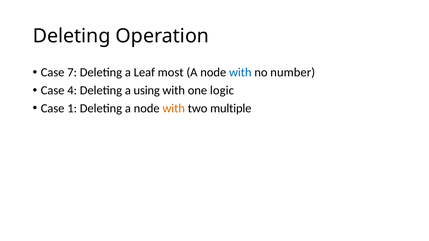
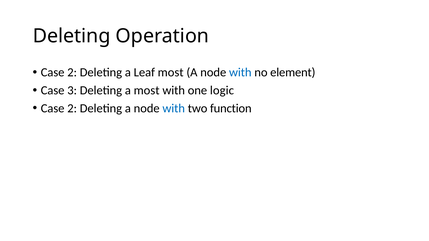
7: 7 -> 2 (72, 73)
number: number -> element (293, 73)
4: 4 -> 3 (72, 91)
a using: using -> most (147, 91)
1: 1 -> 2 (72, 109)
with colour: orange -> blue (174, 109)
multiple: multiple -> function (231, 109)
